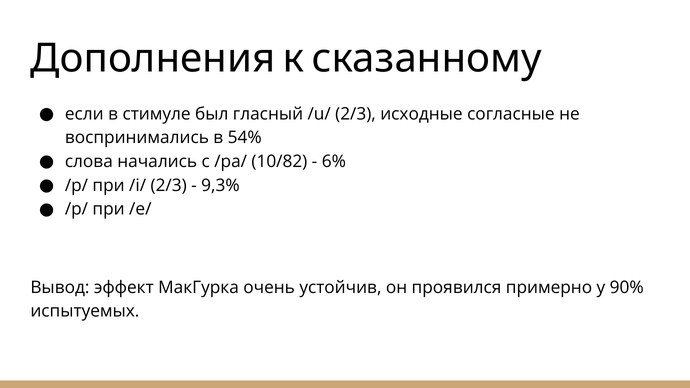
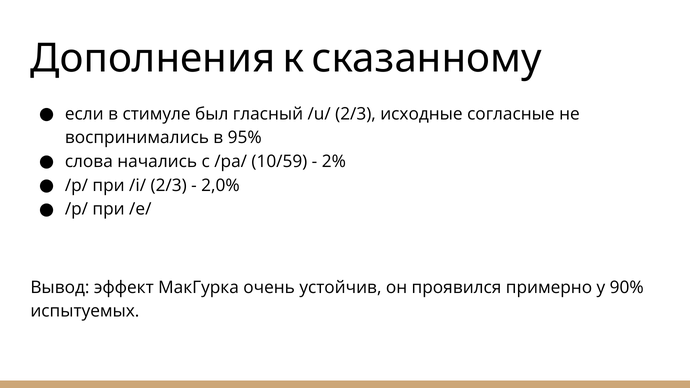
54%: 54% -> 95% (245, 138)
10/82: 10/82 -> 10/59 (279, 162)
6%: 6% -> 2% (334, 162)
9,3%: 9,3% -> 2,0% (220, 185)
